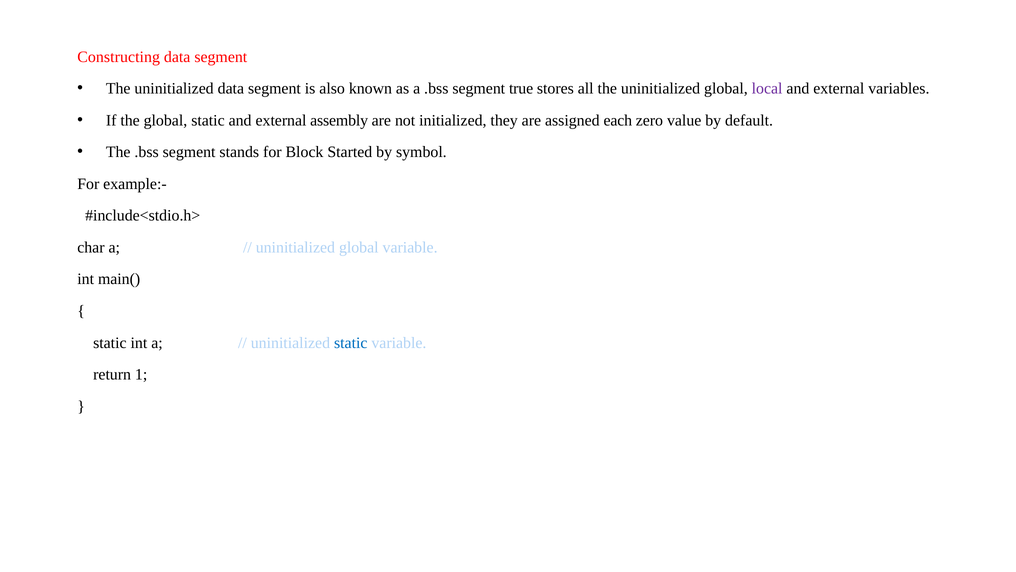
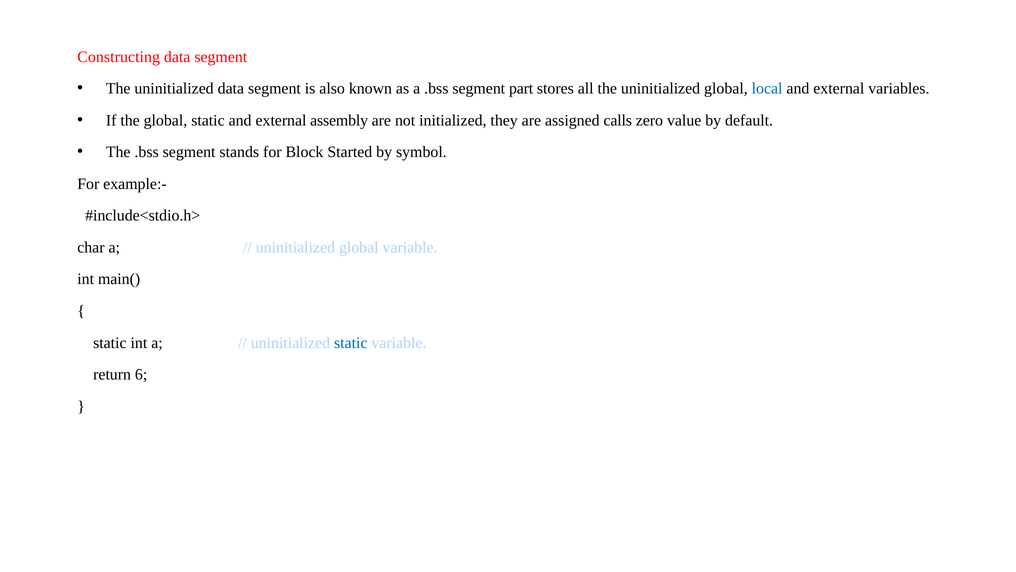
true: true -> part (521, 89)
local colour: purple -> blue (767, 89)
each: each -> calls (618, 120)
1: 1 -> 6 (141, 374)
